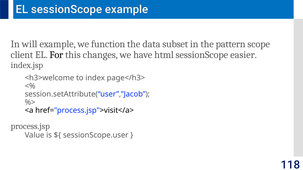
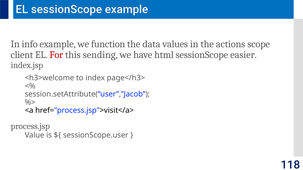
will: will -> info (30, 44)
subset: subset -> values (175, 44)
pattern: pattern -> actions (231, 44)
For colour: black -> red (56, 55)
changes: changes -> sending (100, 55)
